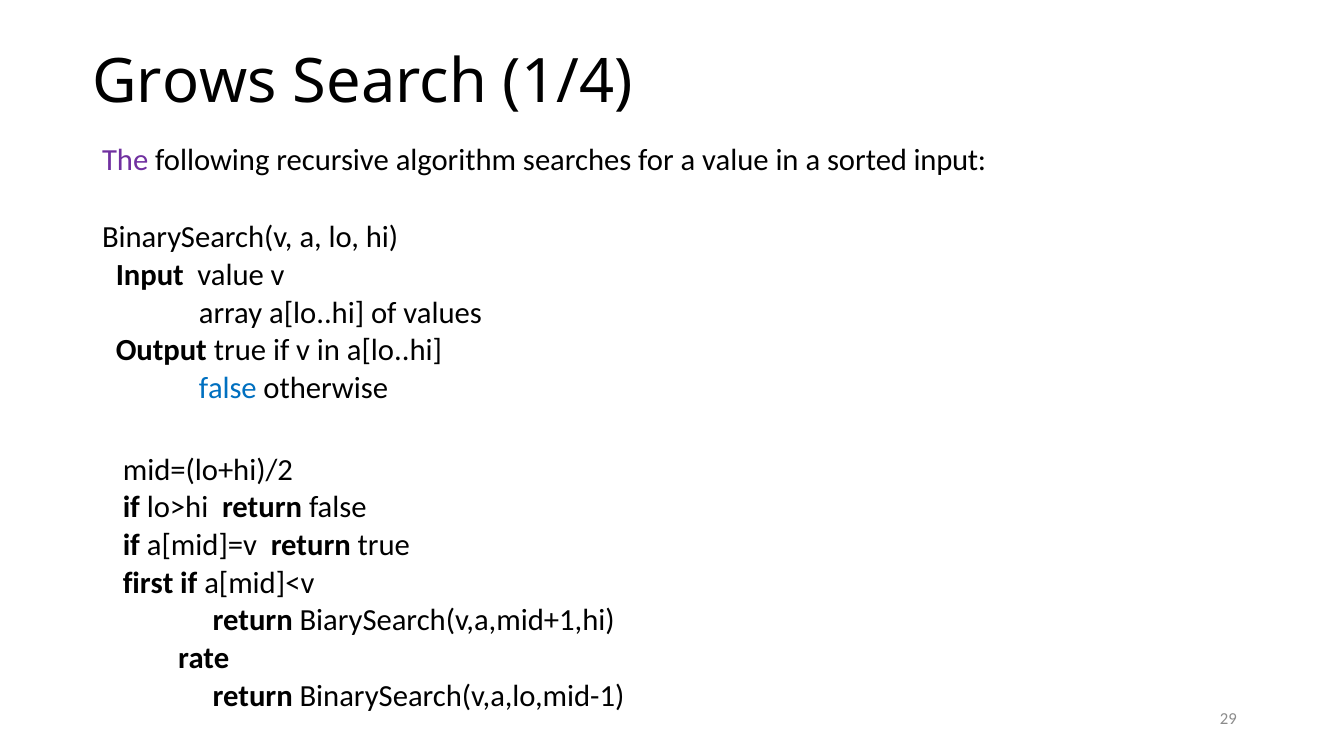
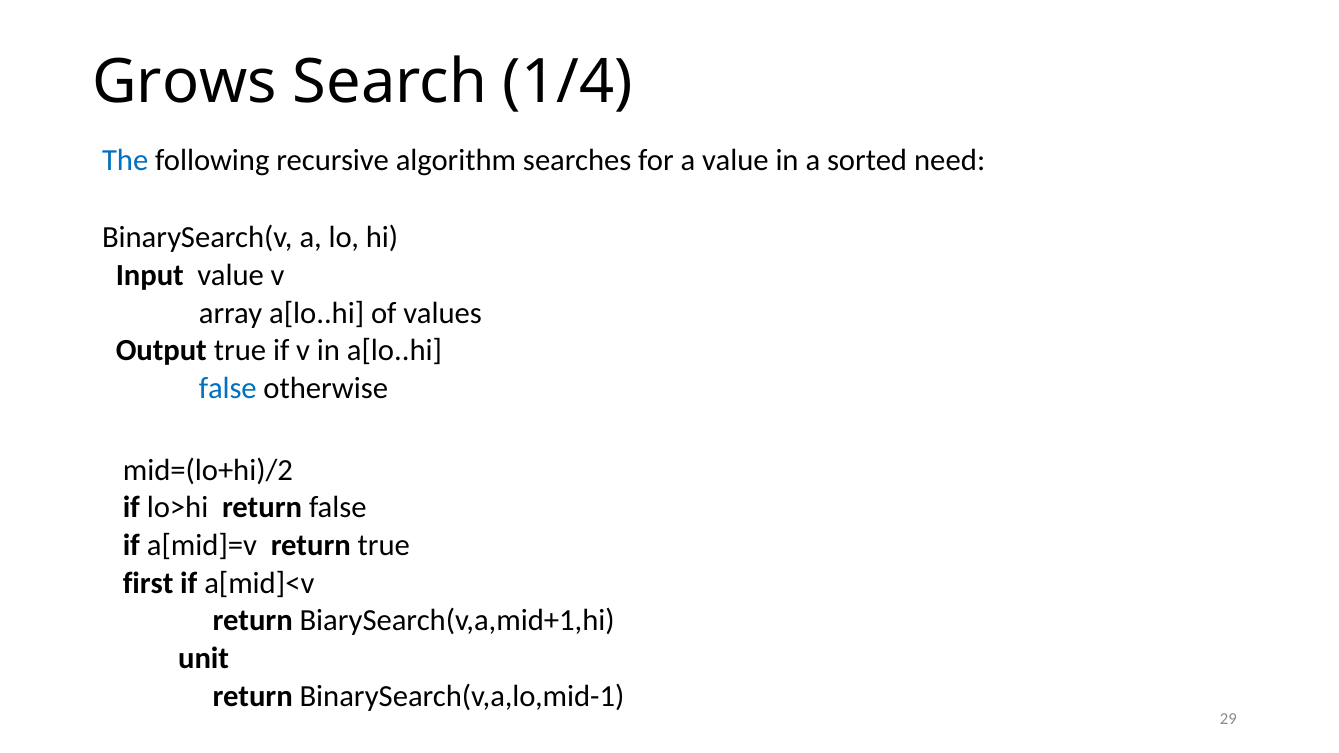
The colour: purple -> blue (125, 161)
sorted input: input -> need (950, 161)
rate: rate -> unit (204, 659)
